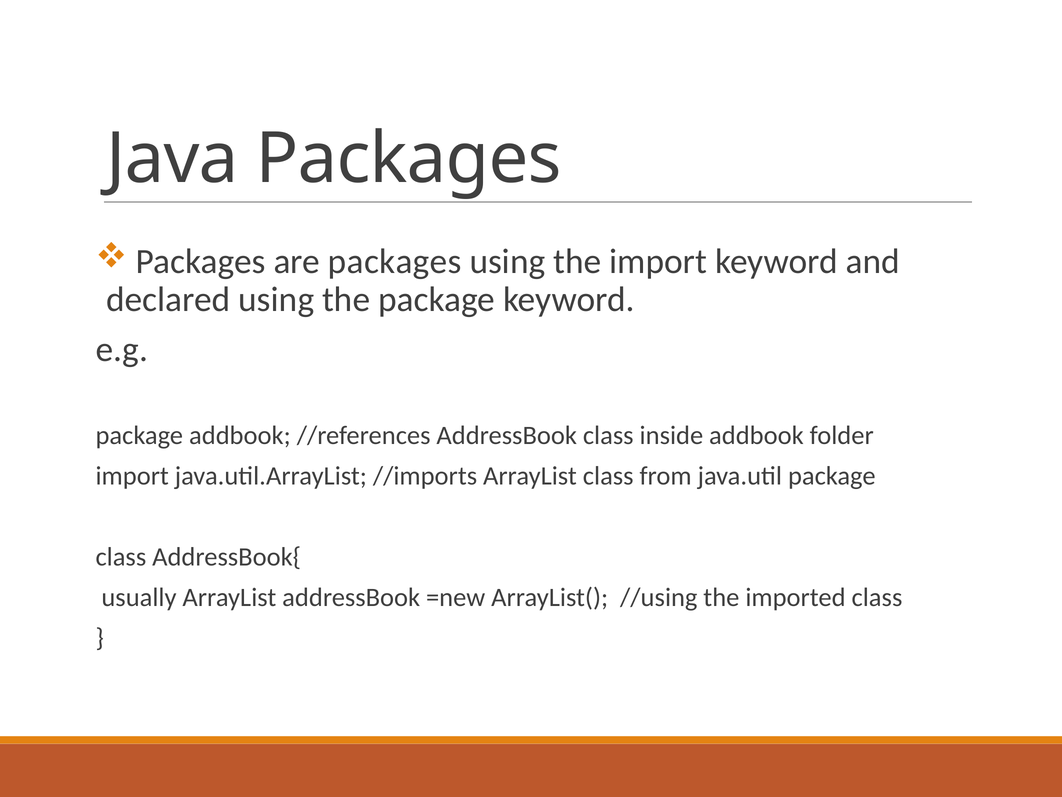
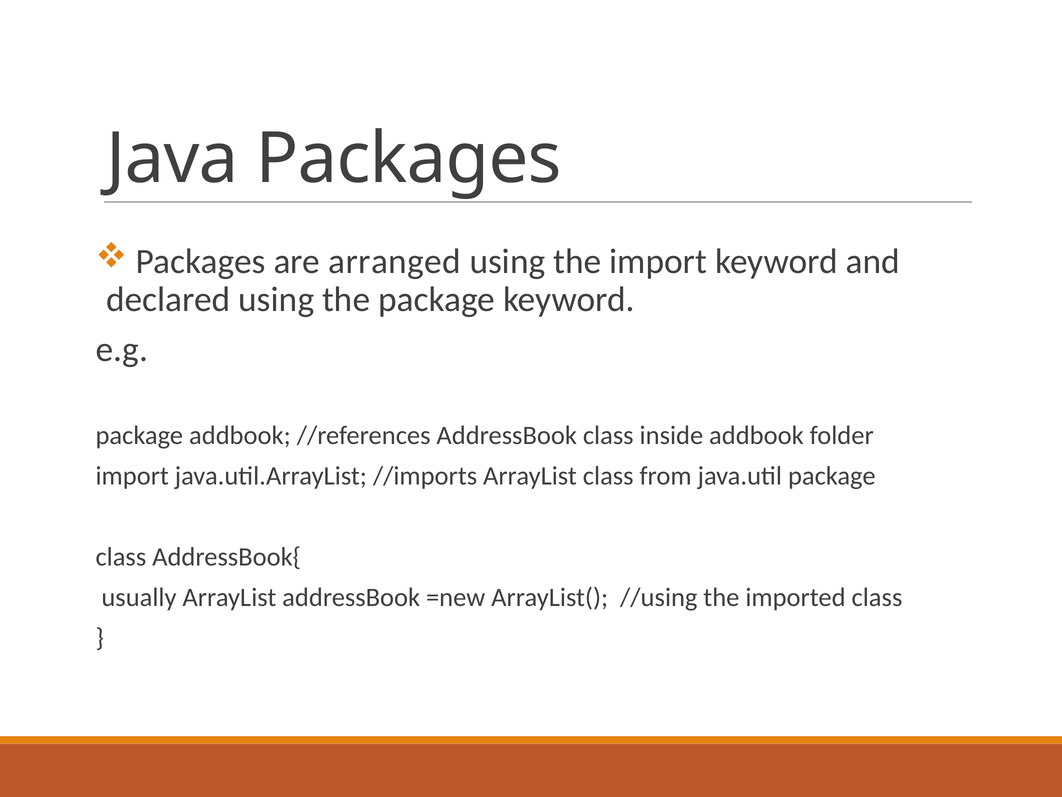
are packages: packages -> arranged (395, 261)
